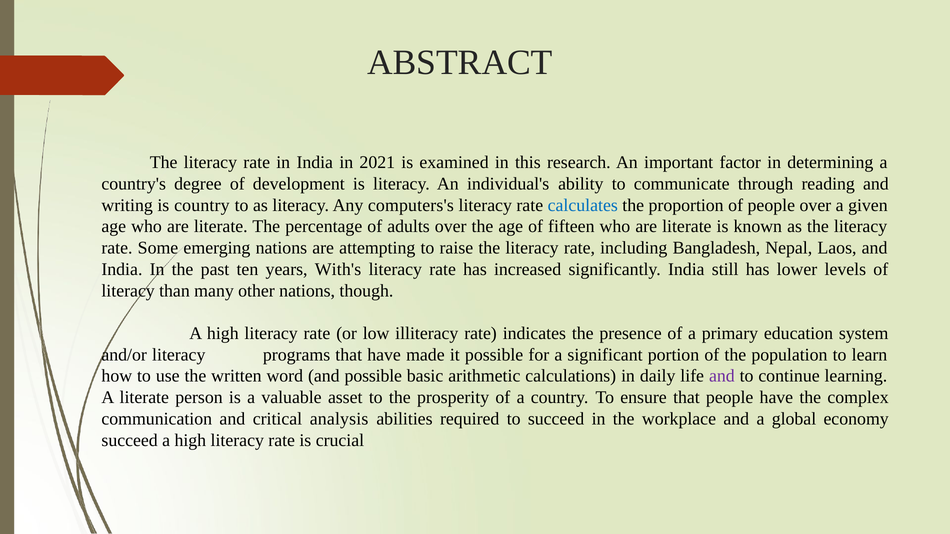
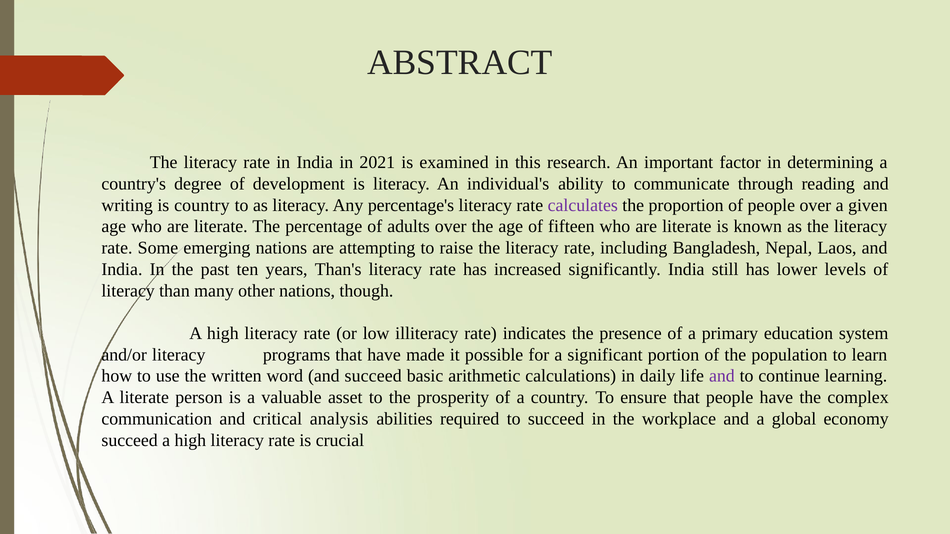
computers's: computers's -> percentage's (411, 205)
calculates colour: blue -> purple (583, 205)
With's: With's -> Than's (338, 269)
and possible: possible -> succeed (373, 376)
